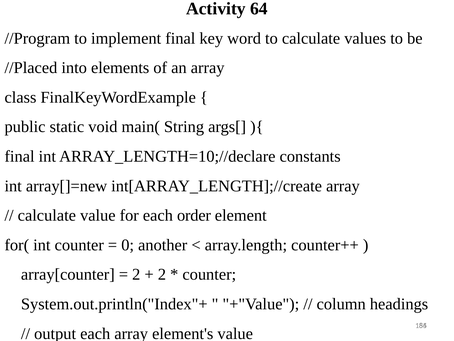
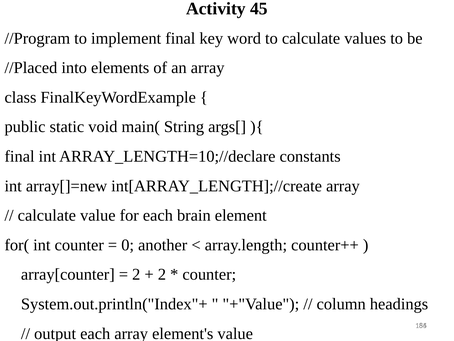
64: 64 -> 45 (259, 9)
order: order -> brain (194, 215)
